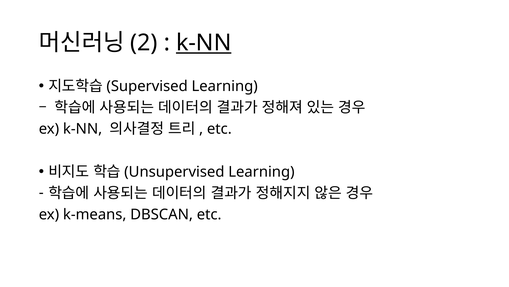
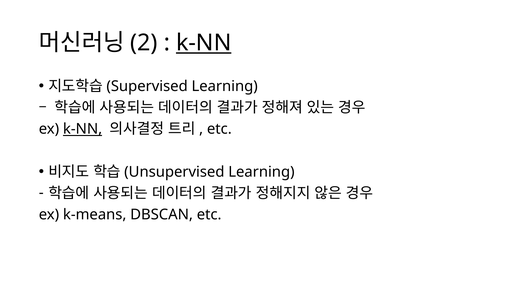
k-NN underline: none -> present (83, 129)
